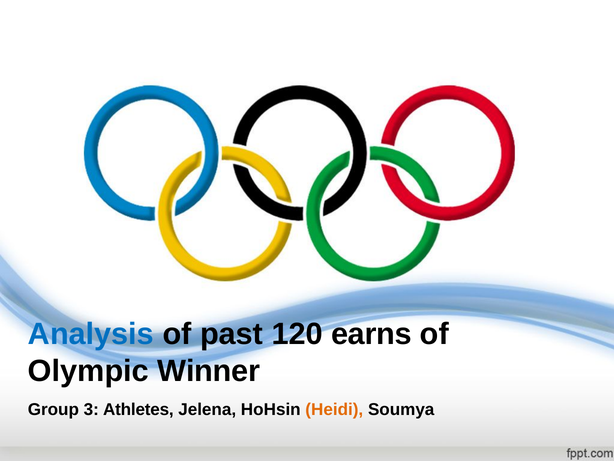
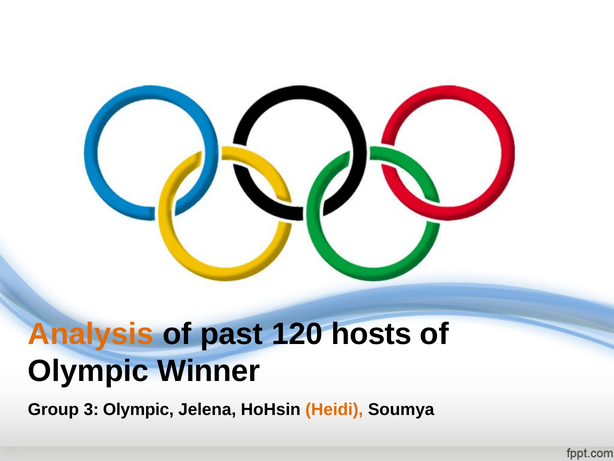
Analysis colour: blue -> orange (91, 334)
earns: earns -> hosts (372, 334)
3 Athletes: Athletes -> Olympic (138, 409)
